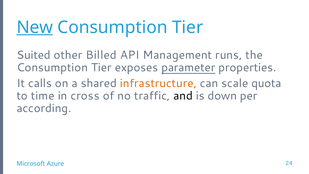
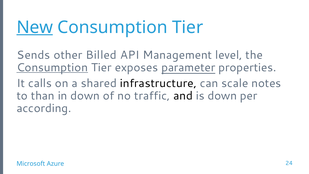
Suited: Suited -> Sends (33, 55)
runs: runs -> level (229, 55)
Consumption underline: none -> present (52, 67)
infrastructure colour: orange -> black (158, 83)
quota: quota -> notes (266, 83)
time: time -> than (43, 96)
in cross: cross -> down (85, 96)
